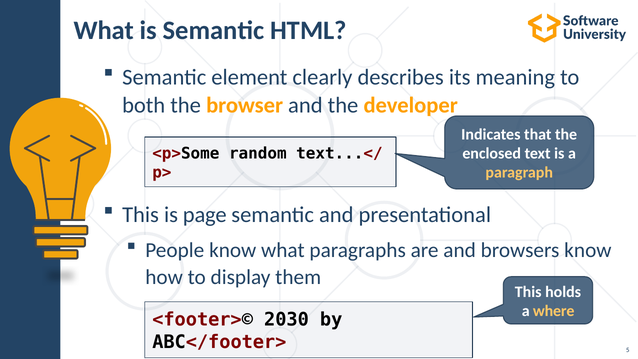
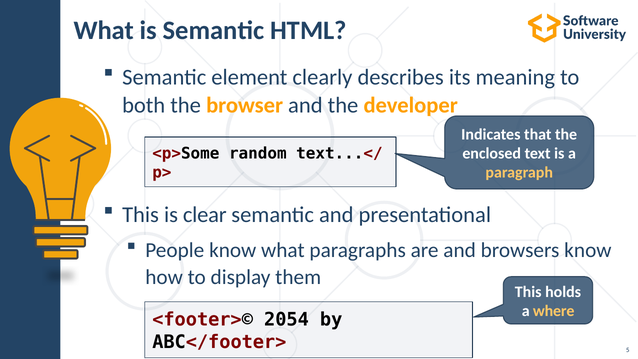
page: page -> clear (205, 215)
2030: 2030 -> 2054 (286, 320)
